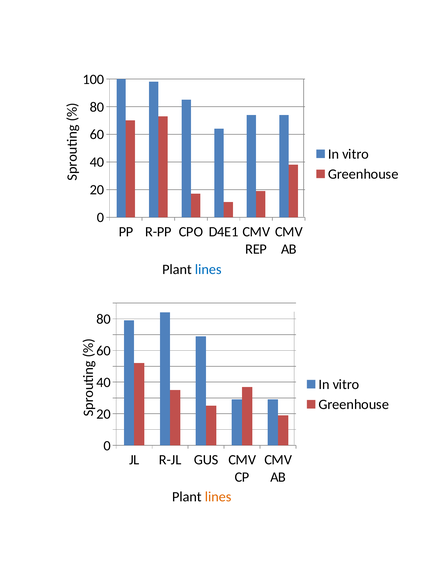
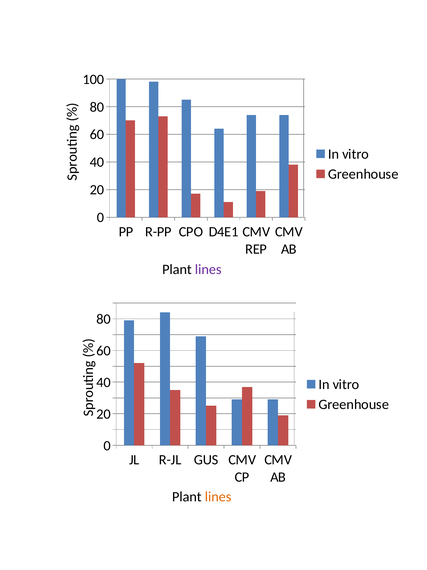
lines colour: blue -> purple (208, 269)
